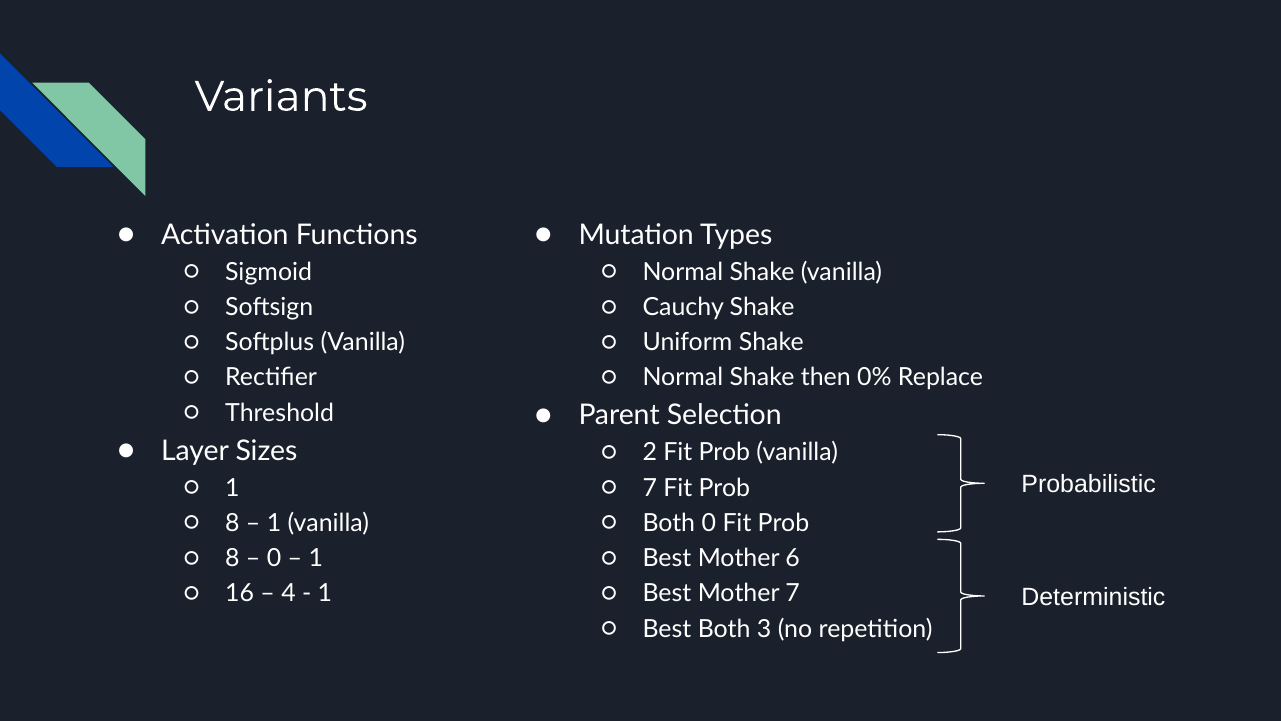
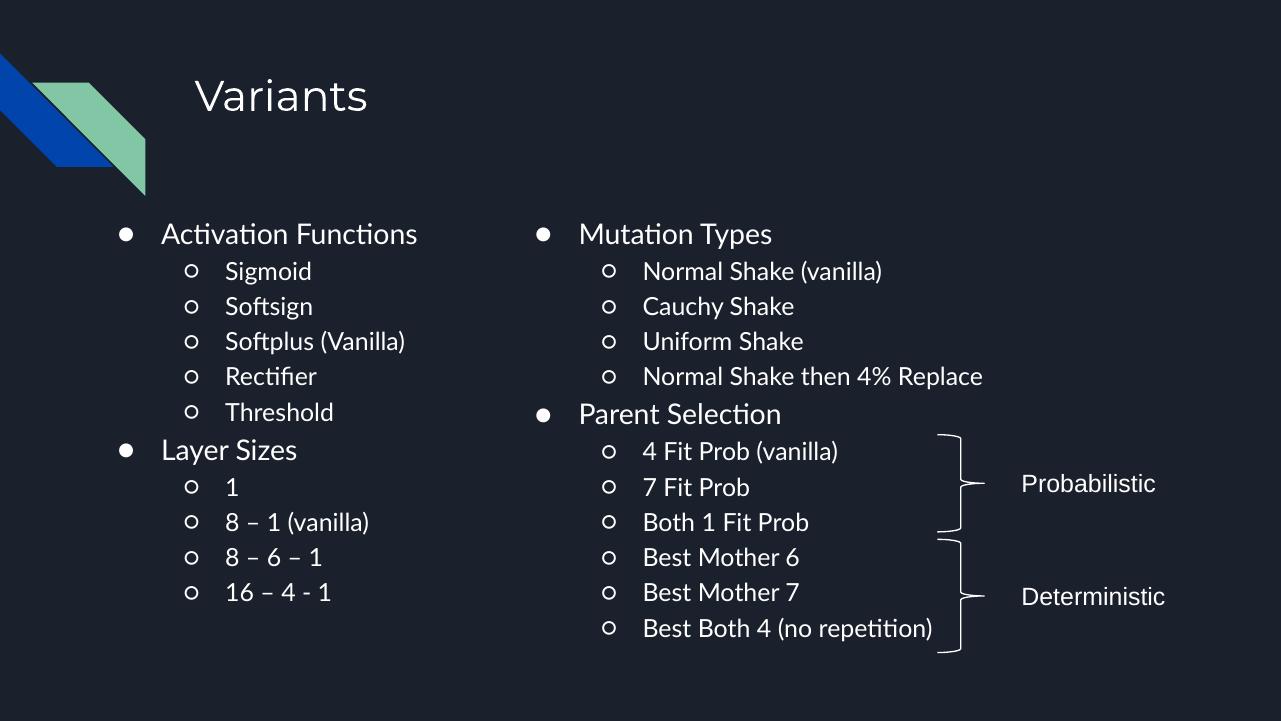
0%: 0% -> 4% (874, 378)
2: 2 -> 4 (650, 452)
Both 0: 0 -> 1 (709, 523)
0: 0 -> 6 (274, 558)
Both 3: 3 -> 4 (764, 629)
